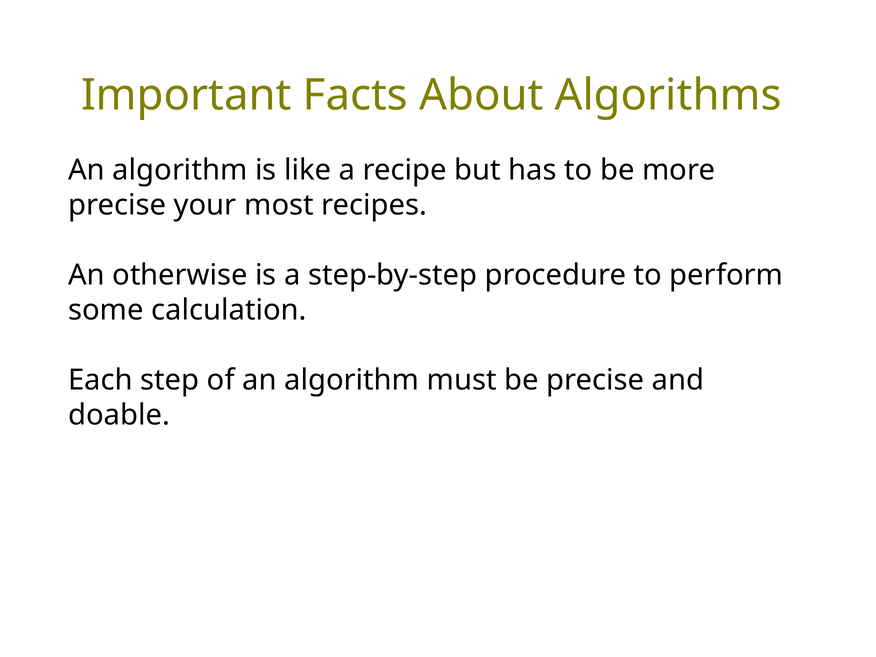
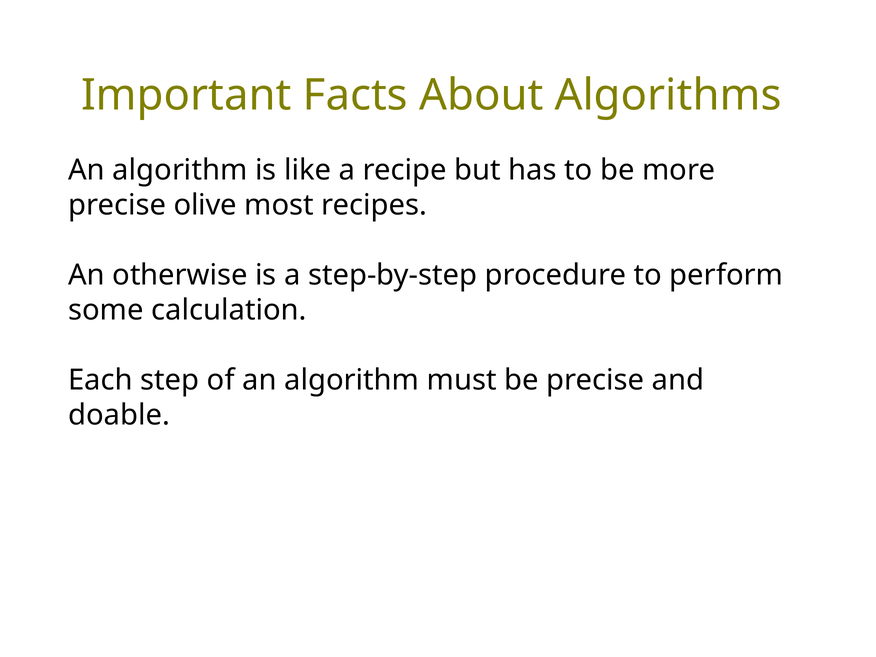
your: your -> olive (205, 205)
